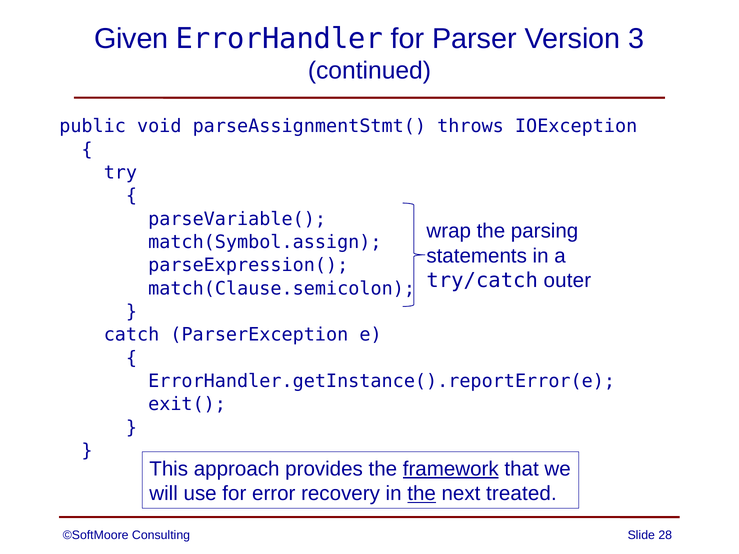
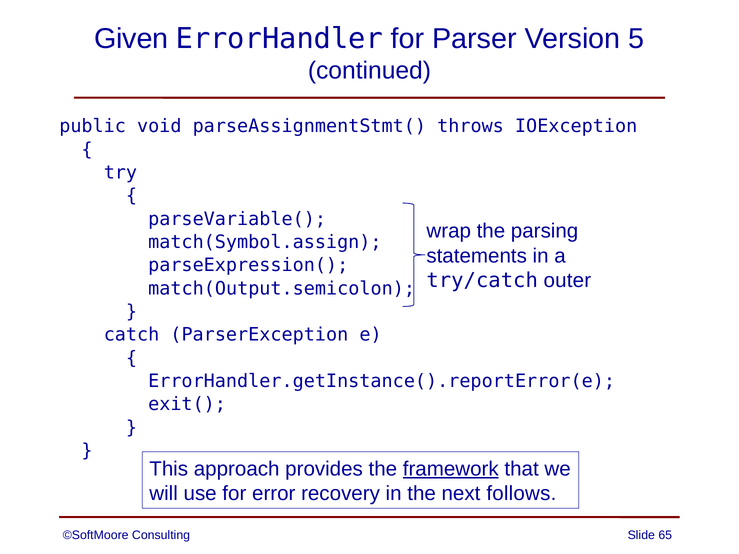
3: 3 -> 5 (636, 39)
match(Clause.semicolon: match(Clause.semicolon -> match(Output.semicolon (282, 289)
the underline: present -> none (422, 494)
treated: treated -> follows (521, 494)
28: 28 -> 65 (665, 535)
